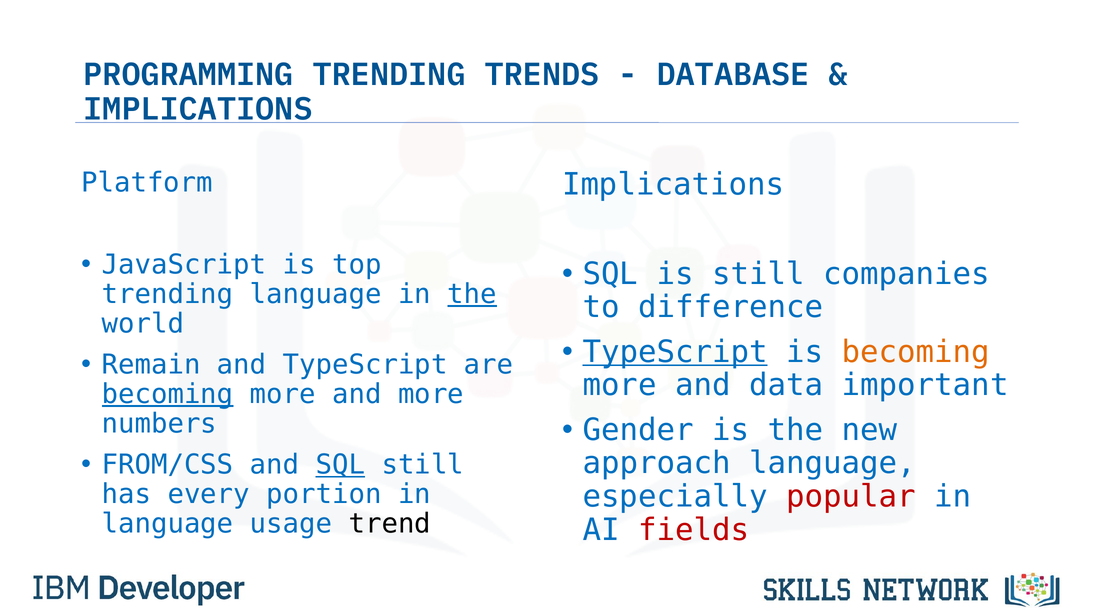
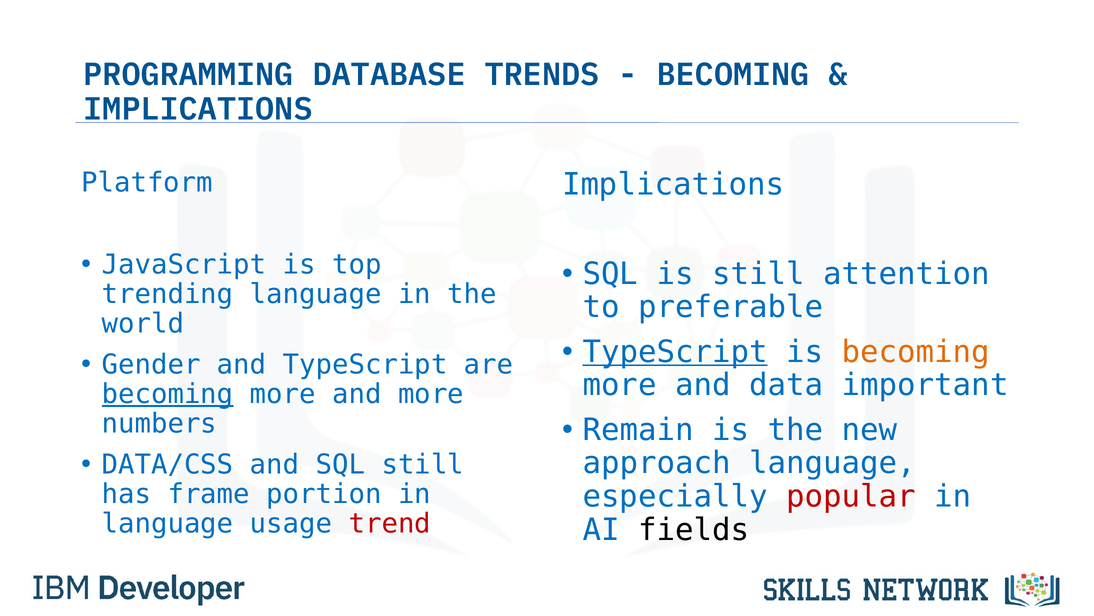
PROGRAMMING TRENDING: TRENDING -> DATABASE (389, 75)
DATABASE: DATABASE -> BECOMING (733, 75)
companies: companies -> attention (907, 274)
the underline: present -> none (472, 294)
difference: difference -> preferable (731, 307)
Remain: Remain -> Gender (151, 364)
Gender: Gender -> Remain (638, 430)
FROM/CSS: FROM/CSS -> DATA/CSS (168, 464)
SQL underline: present -> none (340, 464)
every: every -> frame (209, 494)
trend colour: black -> red (390, 523)
fields colour: red -> black (694, 529)
